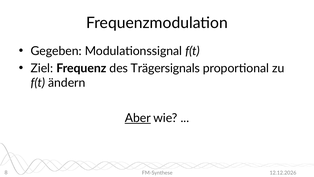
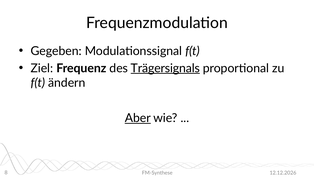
Trägersignals underline: none -> present (165, 68)
